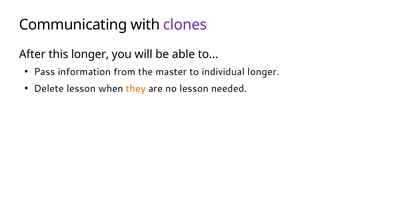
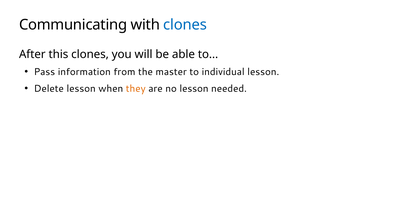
clones colour: purple -> blue (185, 25)
this longer: longer -> clones (90, 54)
individual longer: longer -> lesson (263, 72)
